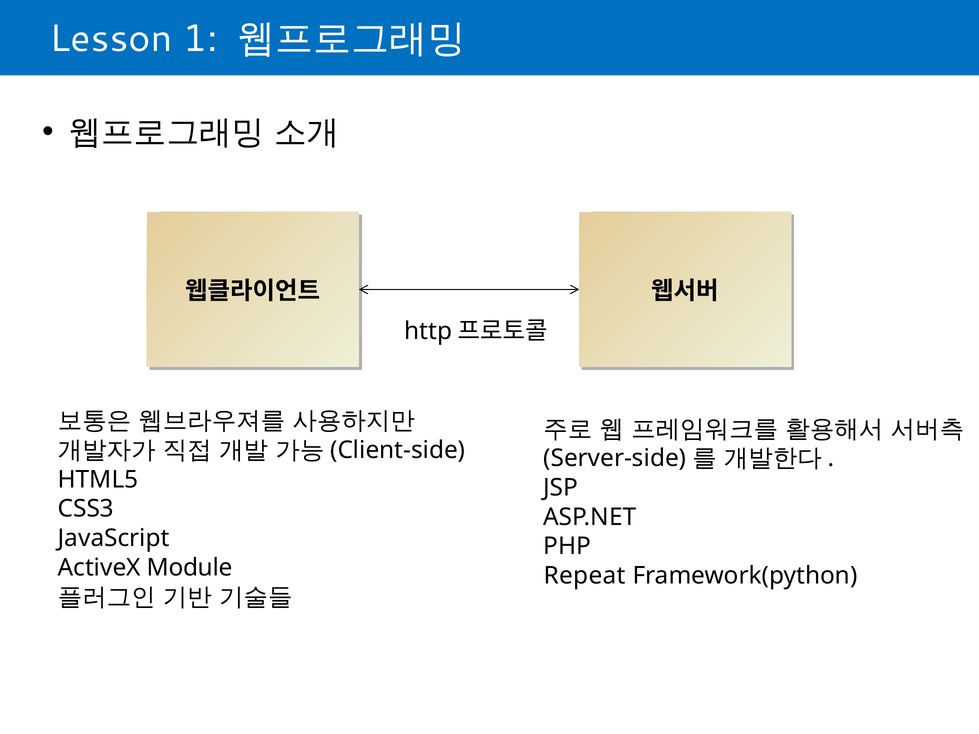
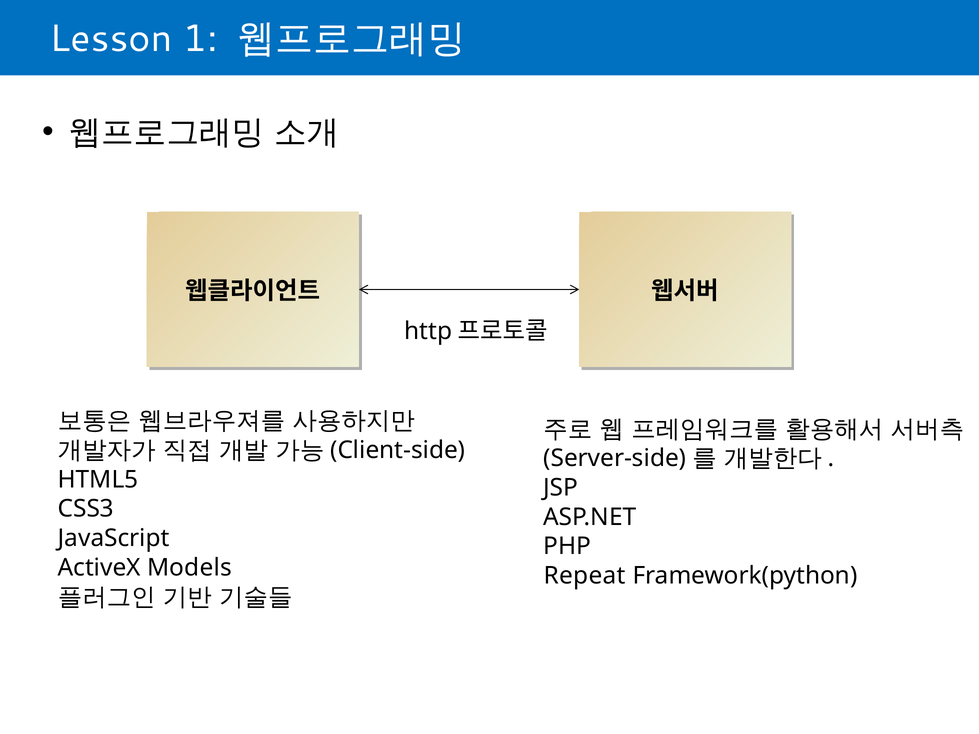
Module: Module -> Models (189, 568)
